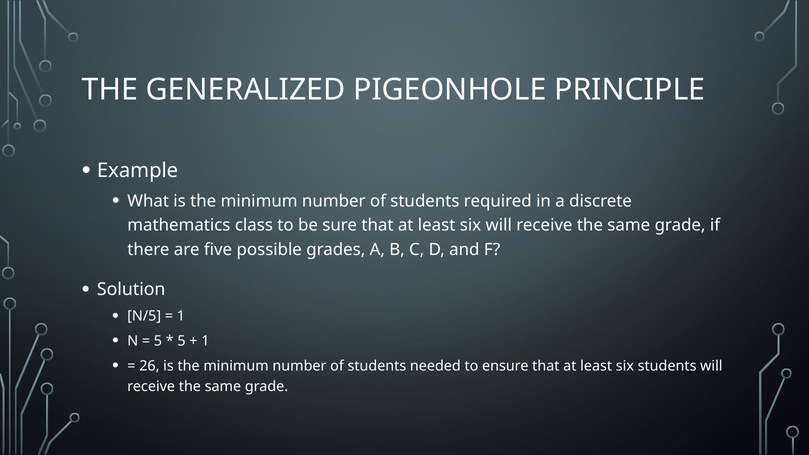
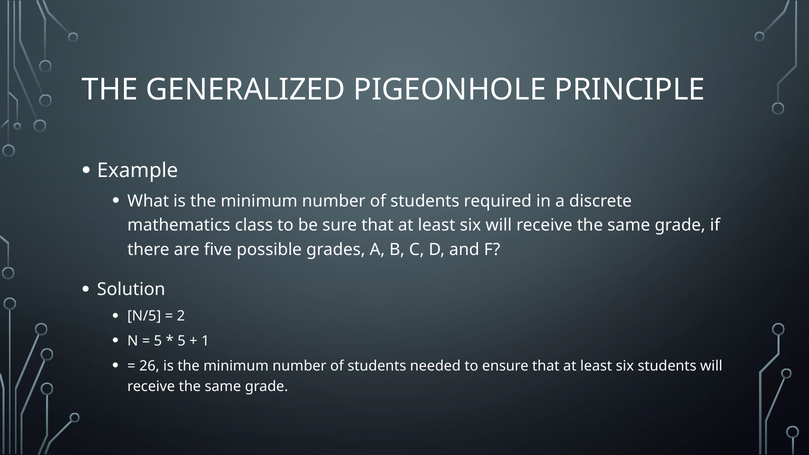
1: 1 -> 2 (181, 316)
